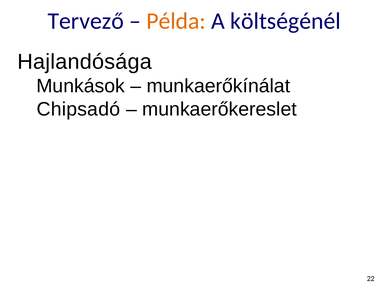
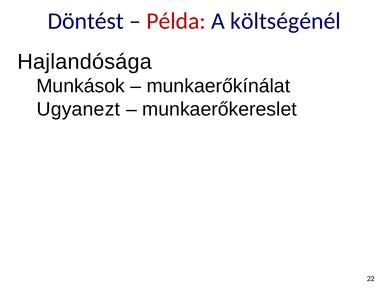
Tervező: Tervező -> Döntést (86, 21)
Példa colour: orange -> red (176, 21)
Chipsadó: Chipsadó -> Ugyanezt (78, 110)
